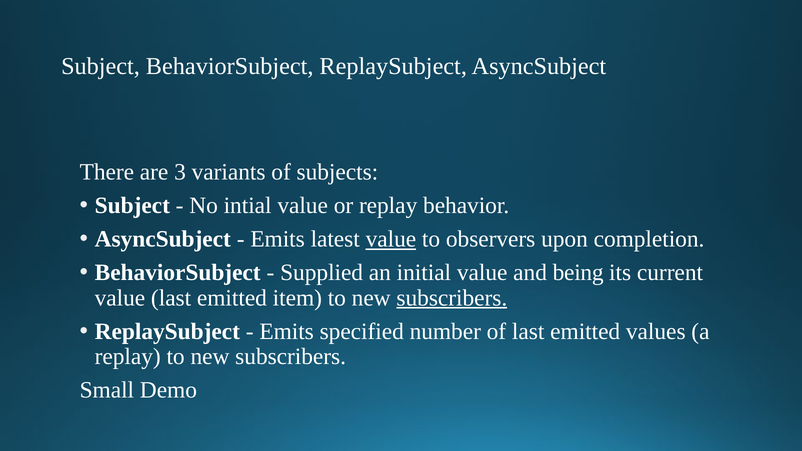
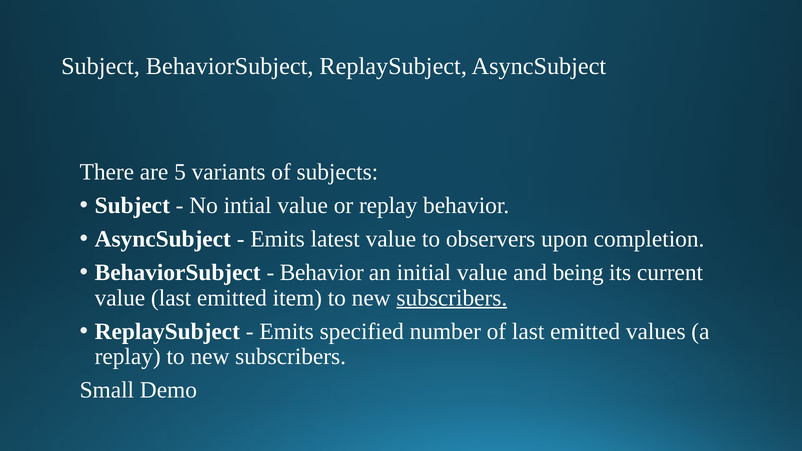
3: 3 -> 5 (180, 172)
value underline: present -> none (391, 239)
Supplied: Supplied -> Behavior (322, 273)
